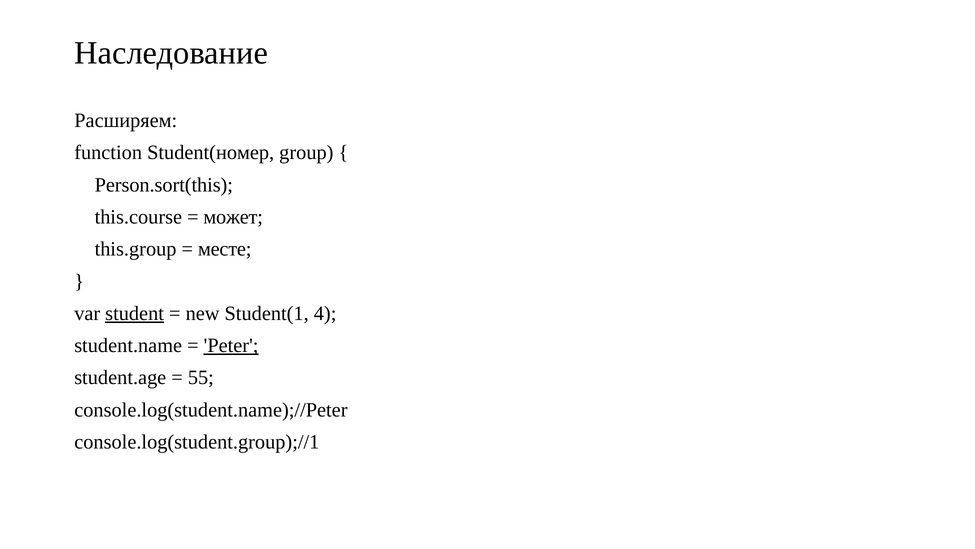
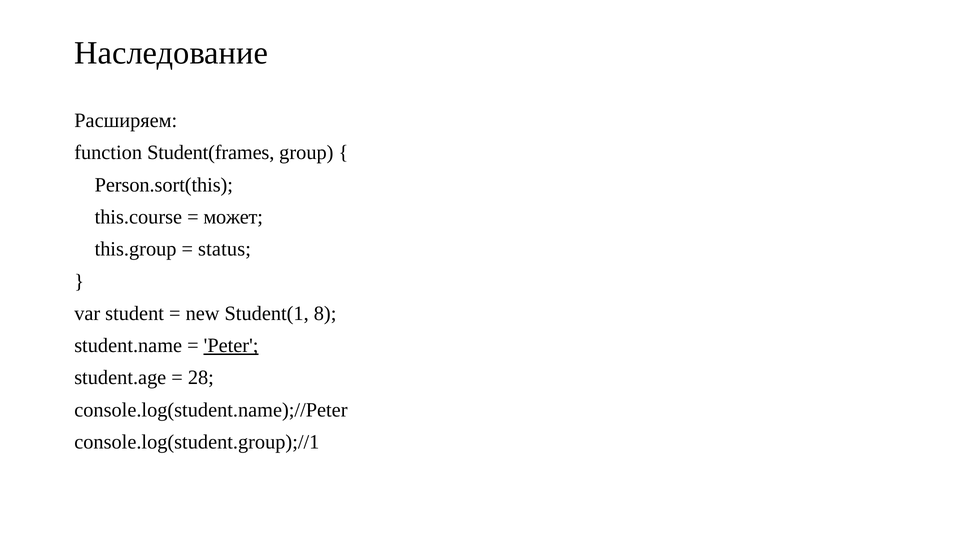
Student(номер: Student(номер -> Student(frames (211, 153)
месте: месте -> status (225, 249)
student underline: present -> none (135, 313)
4: 4 -> 8 (325, 313)
55: 55 -> 28 (201, 377)
